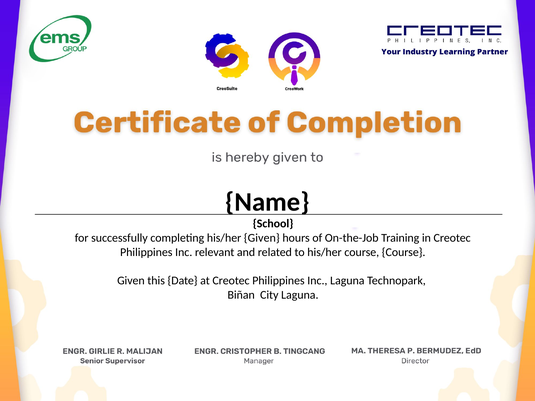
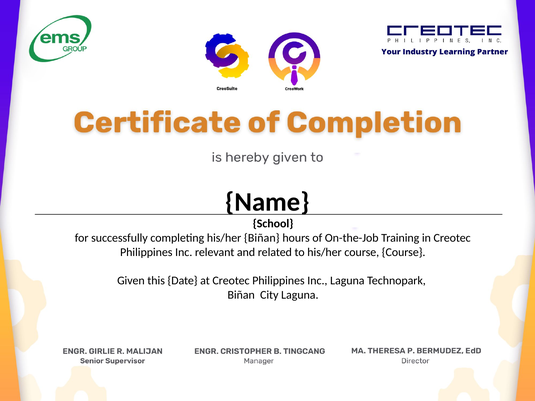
his/her Given: Given -> Biñan (262, 238)
